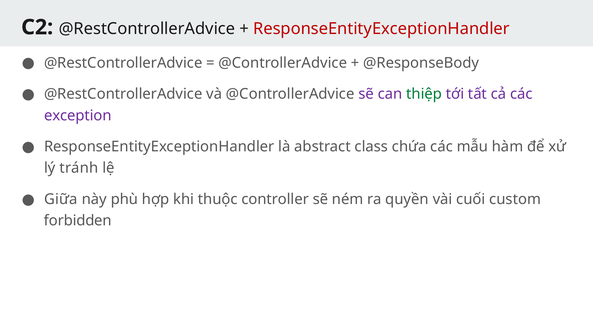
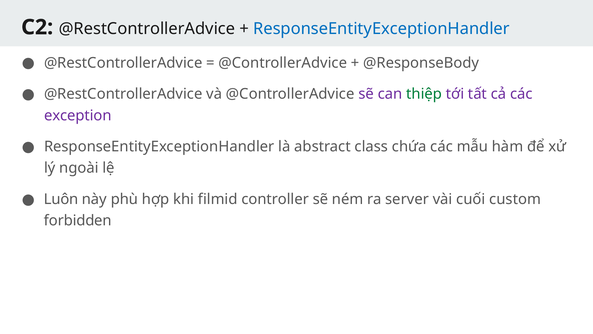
ResponseEntityExceptionHandler colour: red -> blue (381, 29)
tránh: tránh -> ngoài (79, 168)
Giữa: Giữa -> Luôn (61, 199)
thuộc: thuộc -> filmid (218, 199)
quyền: quyền -> server (407, 199)
